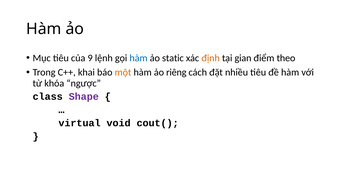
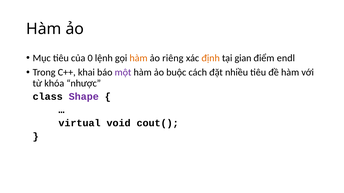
9: 9 -> 0 (90, 58)
hàm colour: blue -> orange (139, 58)
static: static -> riêng (173, 58)
theo: theo -> endl (286, 58)
một colour: orange -> purple (123, 73)
riêng: riêng -> buộc (176, 73)
ngược: ngược -> nhược (84, 83)
